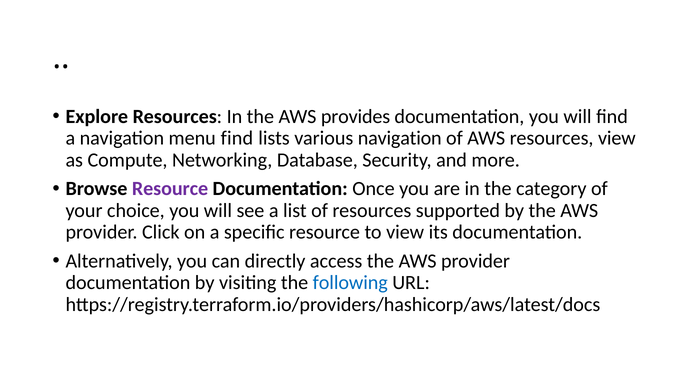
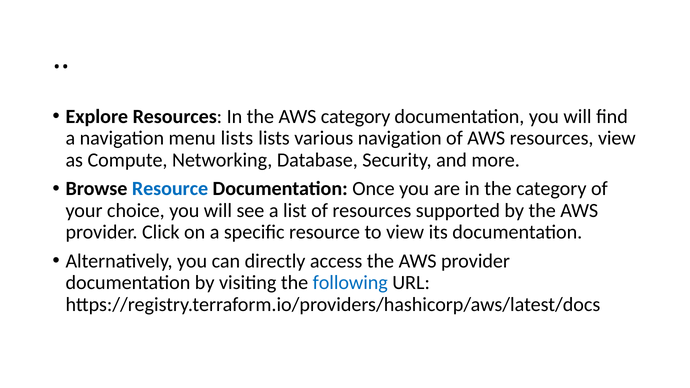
AWS provides: provides -> category (356, 117)
menu find: find -> lists (237, 138)
Resource colour: purple -> blue (170, 189)
